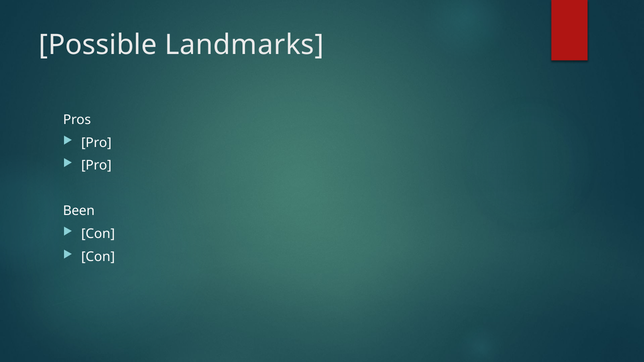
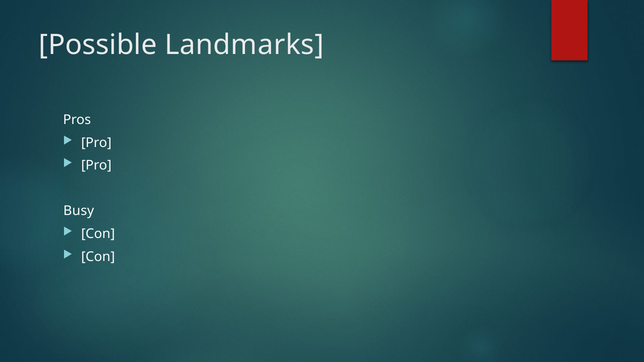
Been: Been -> Busy (79, 211)
